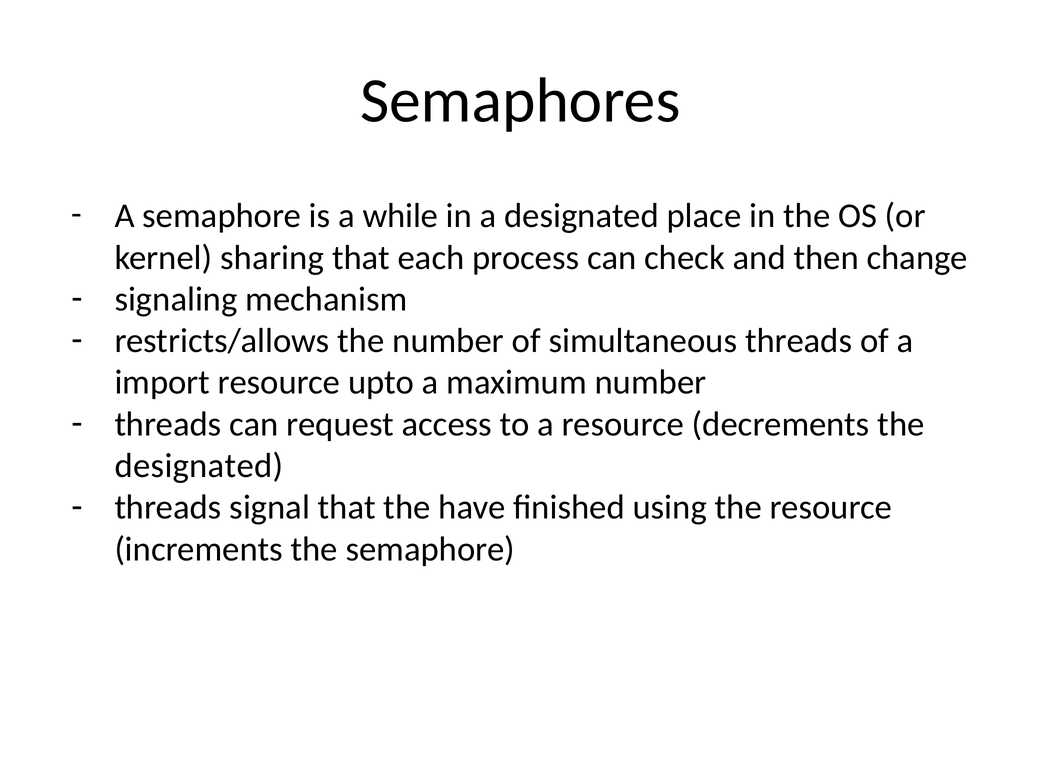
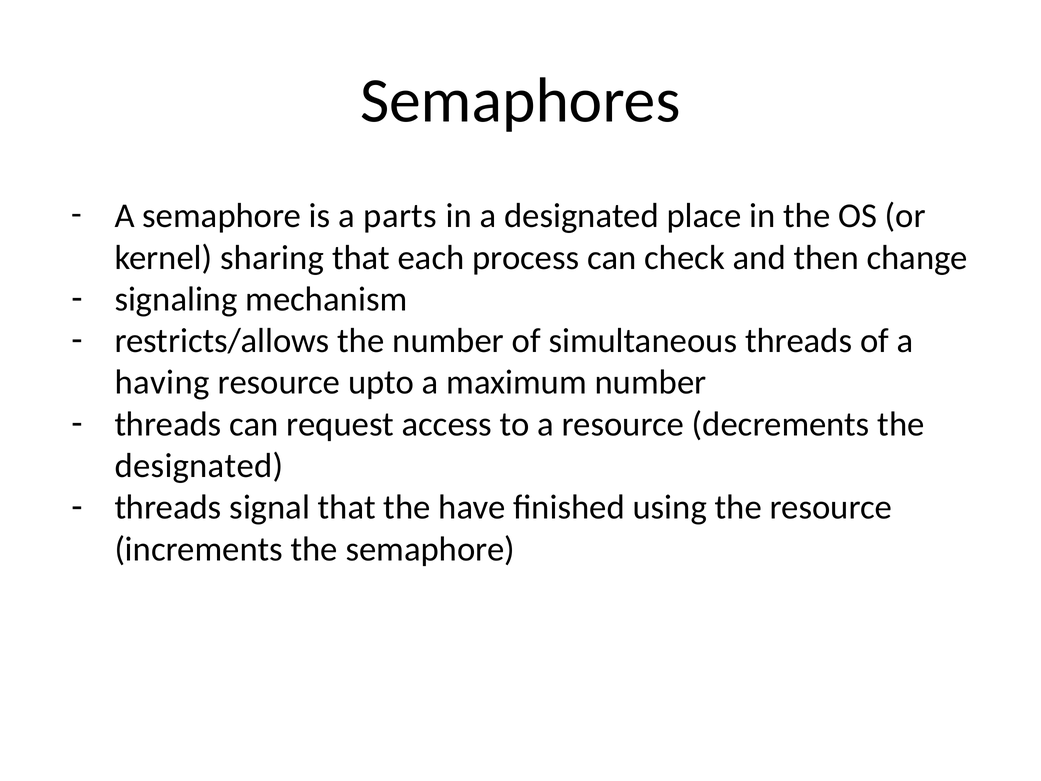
while: while -> parts (400, 216)
import: import -> having (162, 382)
